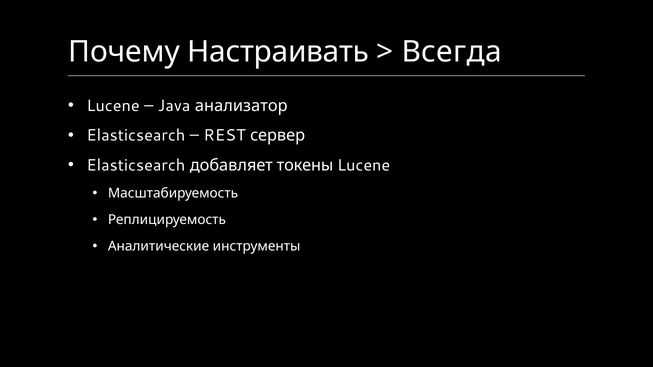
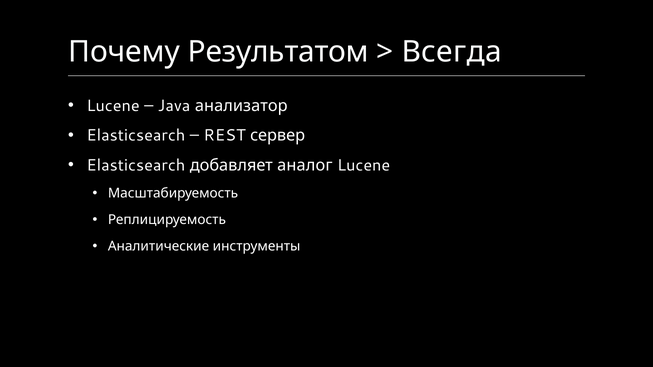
Настраивать: Настраивать -> Результатом (278, 52)
токены: токены -> аналог (305, 166)
